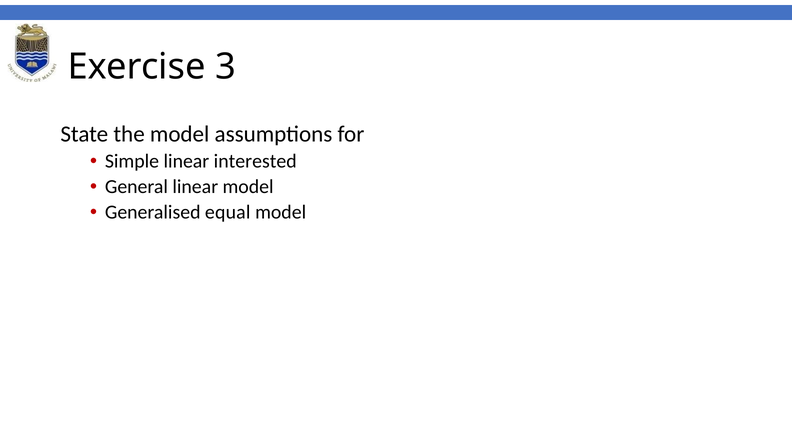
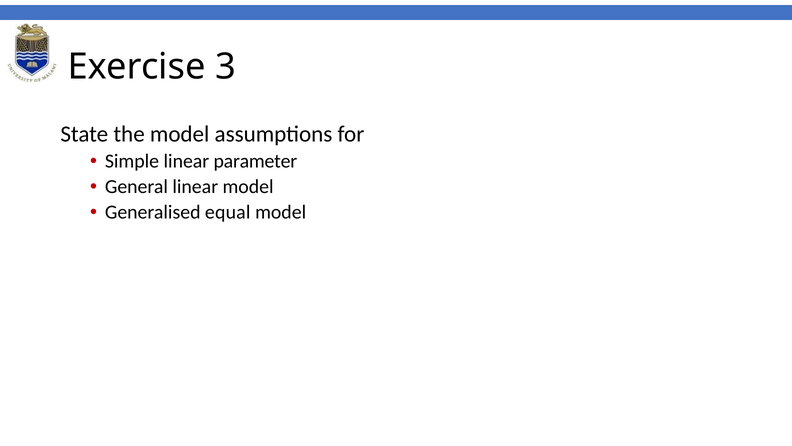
interested: interested -> parameter (255, 161)
